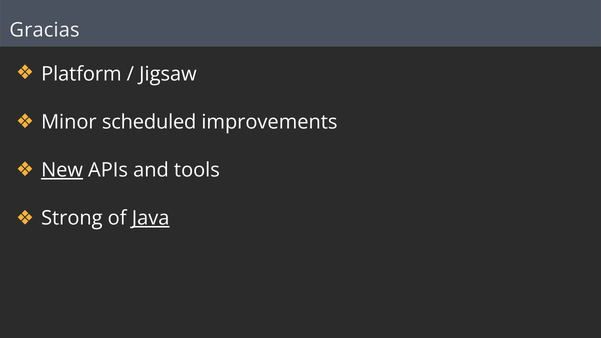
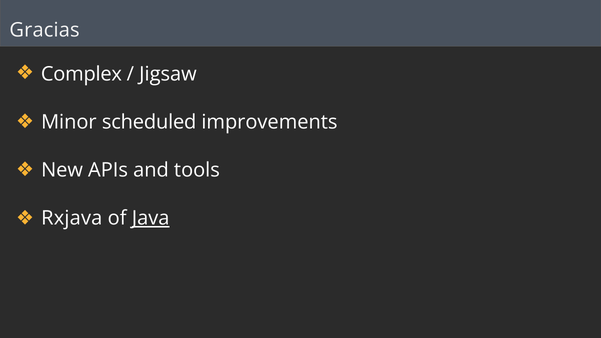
Platform: Platform -> Complex (81, 74)
New underline: present -> none (62, 170)
Strong: Strong -> Rxjava (72, 218)
